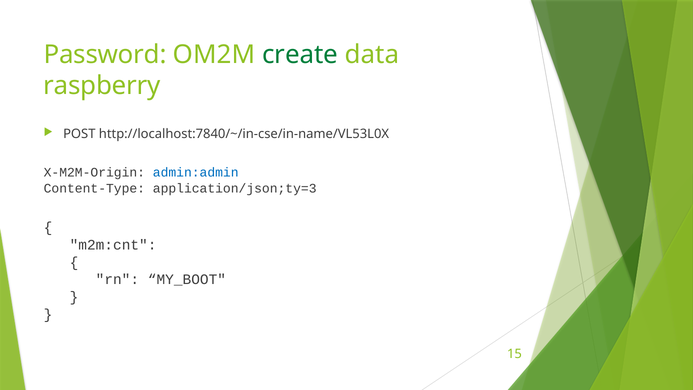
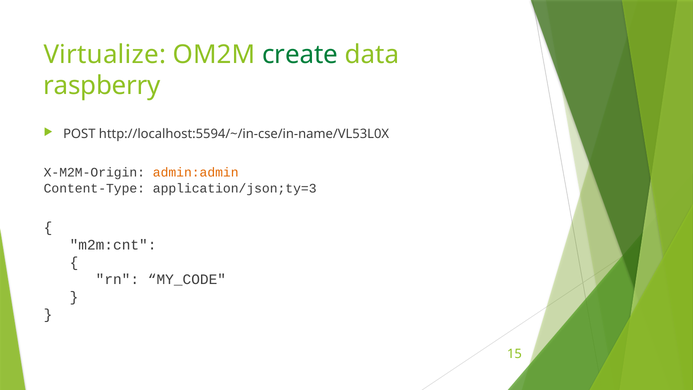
Password: Password -> Virtualize (105, 55)
http://localhost:7840/~/in-cse/in-name/VL53L0X: http://localhost:7840/~/in-cse/in-name/VL53L0X -> http://localhost:5594/~/in-cse/in-name/VL53L0X (244, 134)
admin:admin colour: blue -> orange (196, 173)
MY_BOOT: MY_BOOT -> MY_CODE (187, 280)
